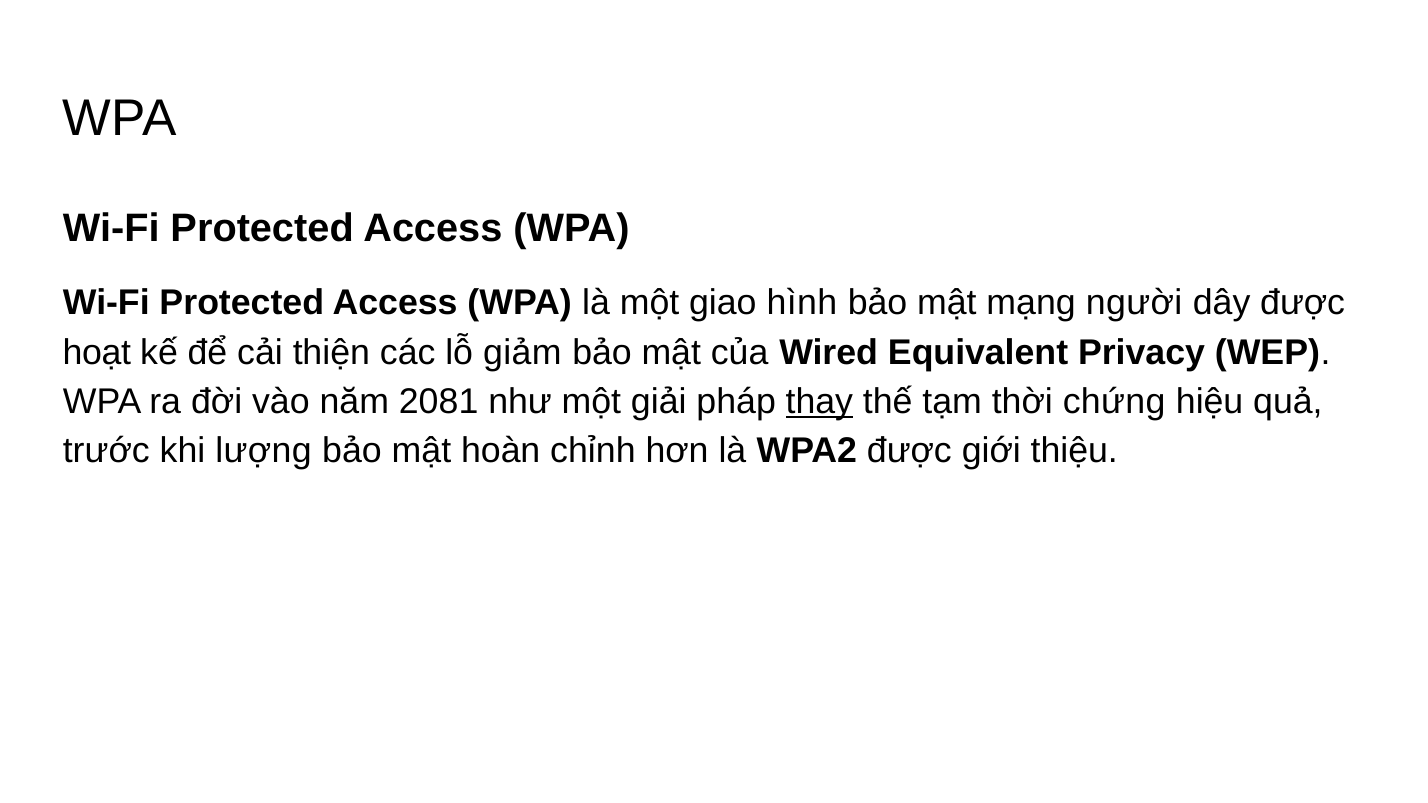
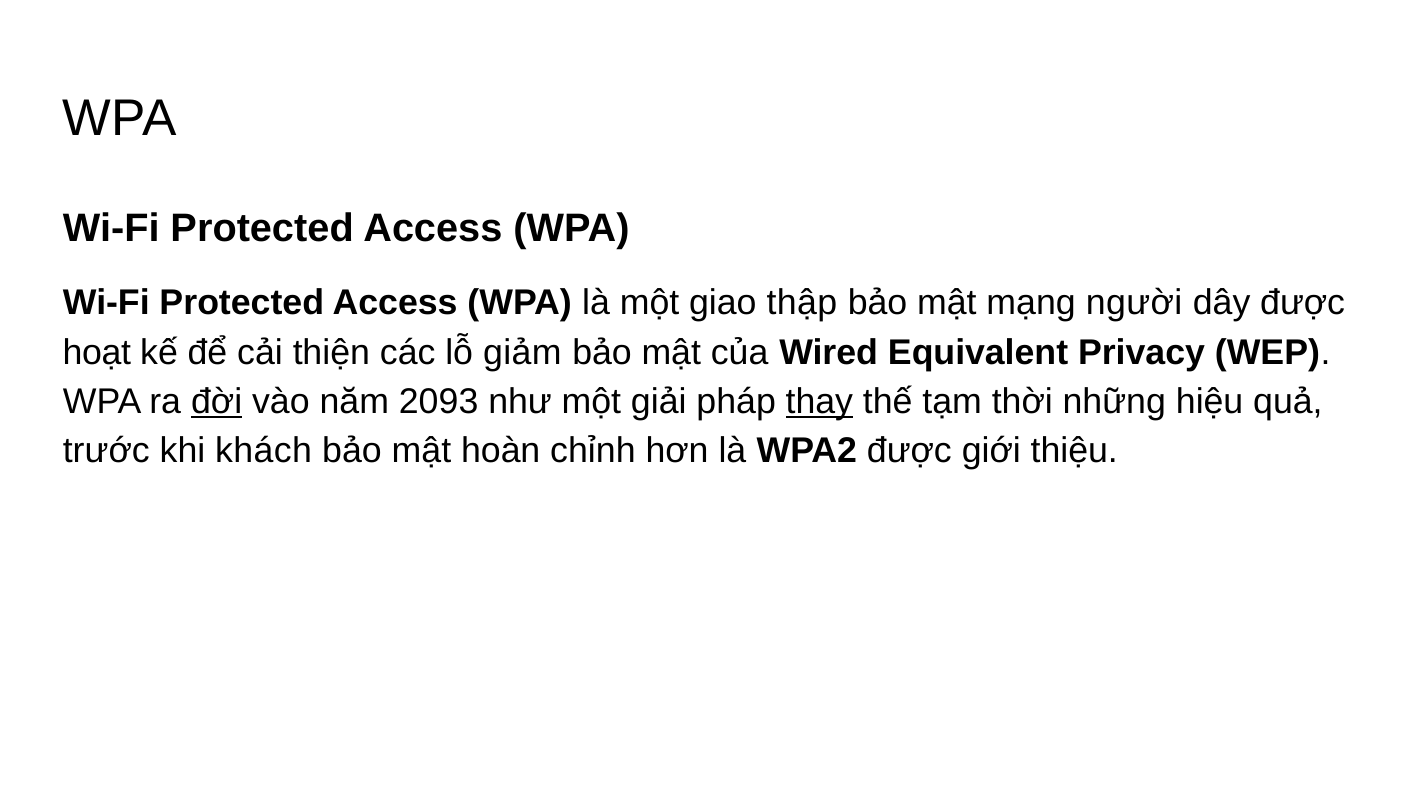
hình: hình -> thập (802, 303)
đời underline: none -> present (217, 402)
2081: 2081 -> 2093 (439, 402)
chứng: chứng -> những (1114, 402)
lượng: lượng -> khách (264, 451)
